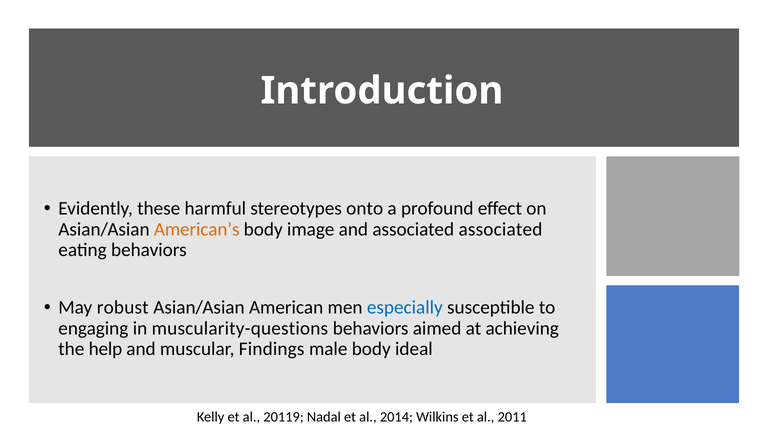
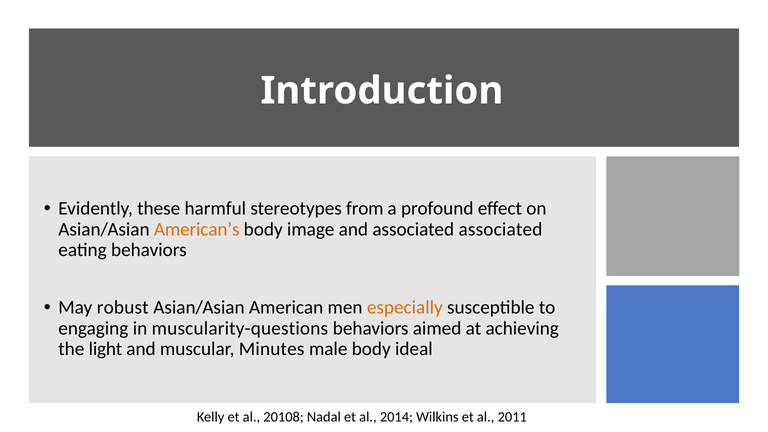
onto: onto -> from (365, 209)
especially colour: blue -> orange (405, 307)
help: help -> light (105, 349)
Findings: Findings -> Minutes (272, 349)
20119: 20119 -> 20108 (284, 417)
